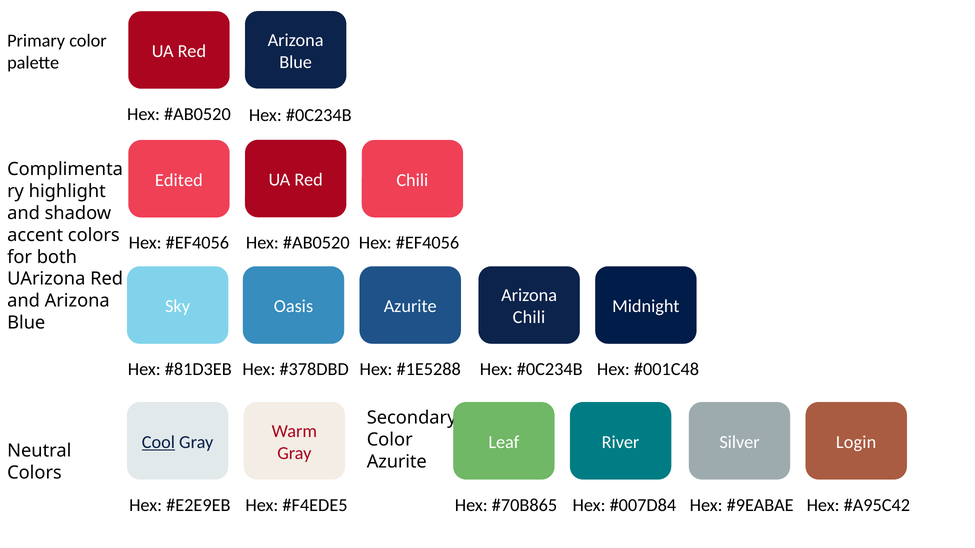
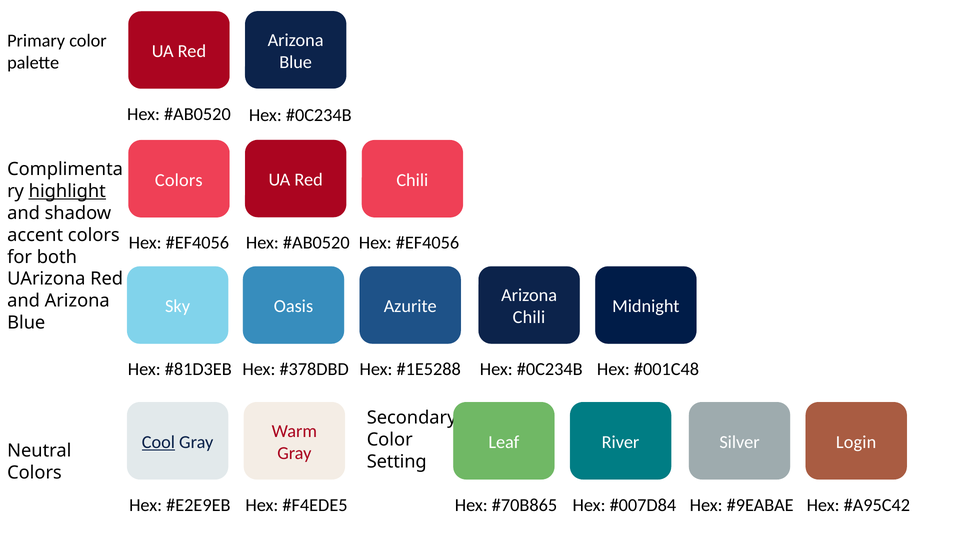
Edited: Edited -> Colors (179, 180)
highlight underline: none -> present (67, 191)
Azurite: Azurite -> Setting (397, 462)
